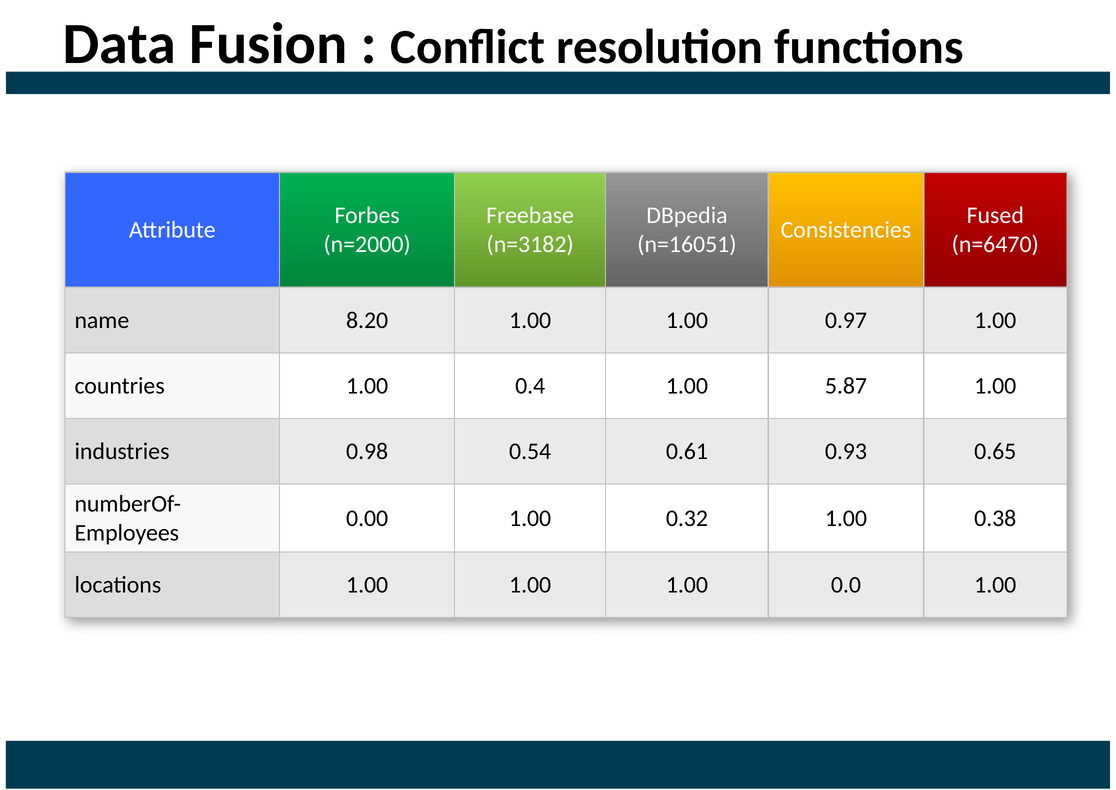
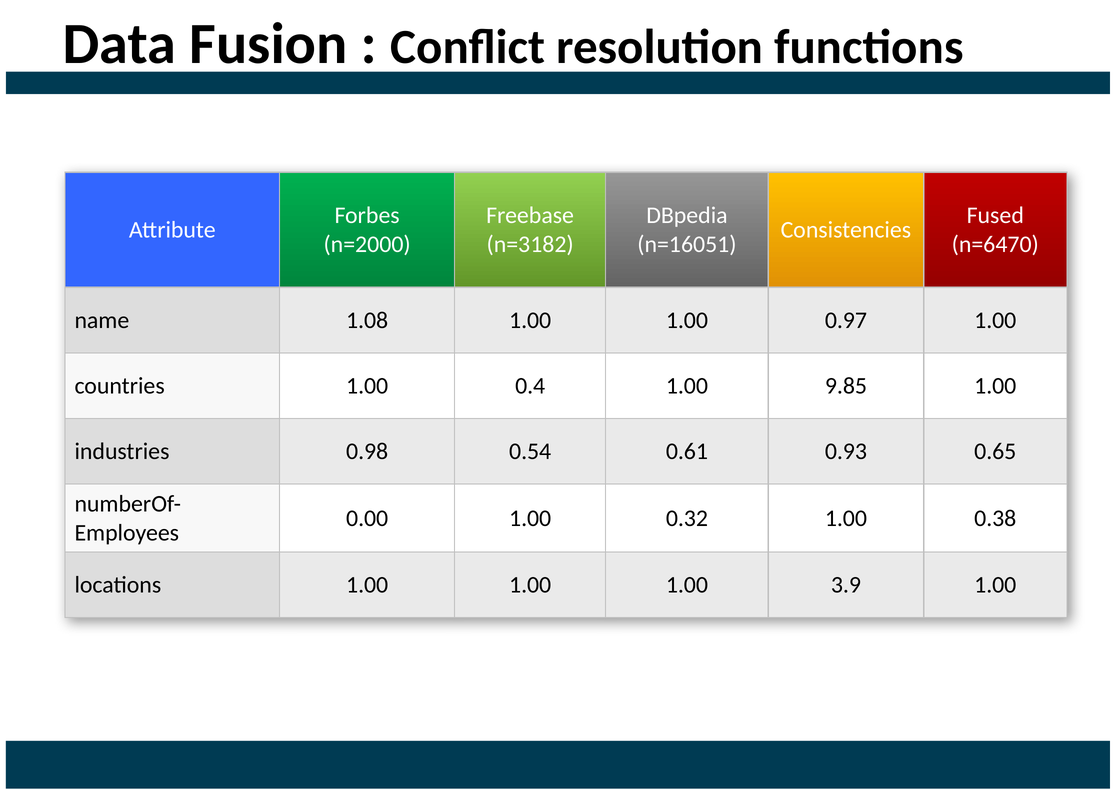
8.20: 8.20 -> 1.08 (367, 320)
5.87: 5.87 -> 9.85 (846, 386)
0.0: 0.0 -> 3.9 (846, 585)
